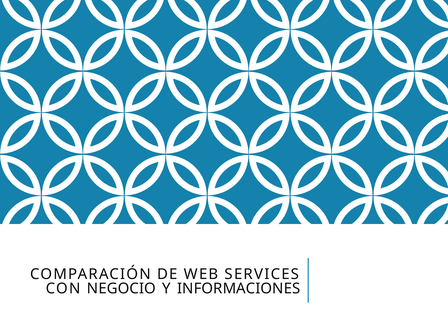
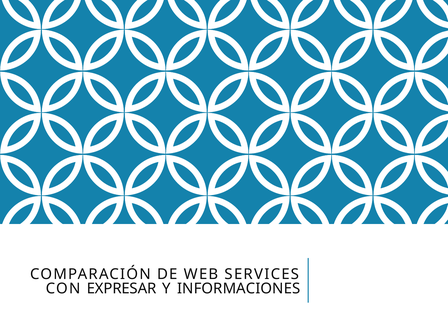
NEGOCIO: NEGOCIO -> EXPRESAR (122, 288)
